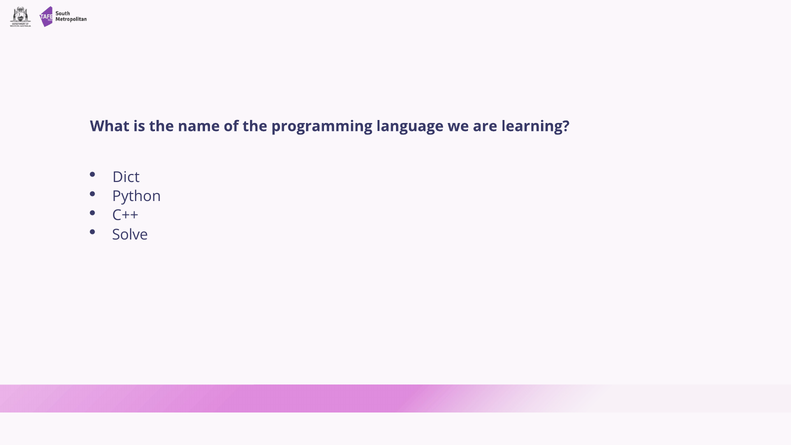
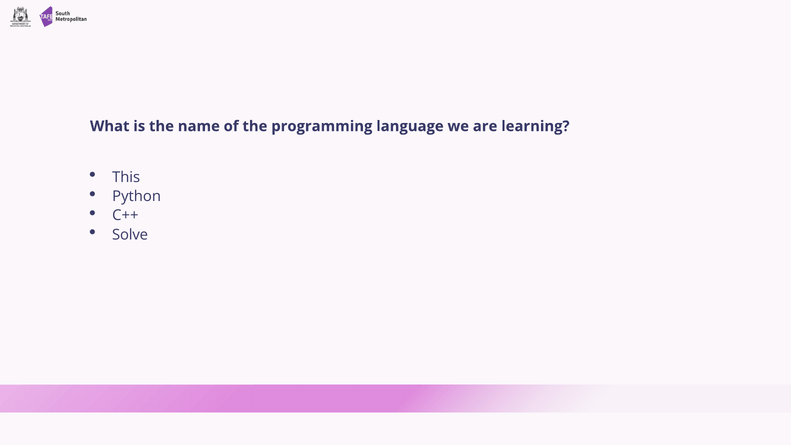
Dict: Dict -> This (126, 177)
